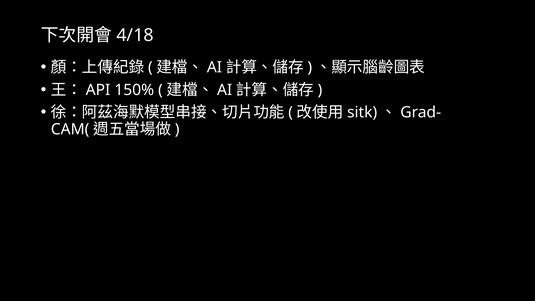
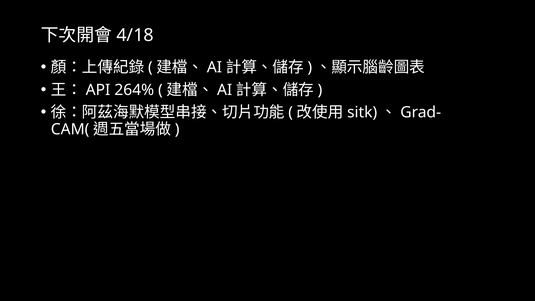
150%: 150% -> 264% (134, 90)
